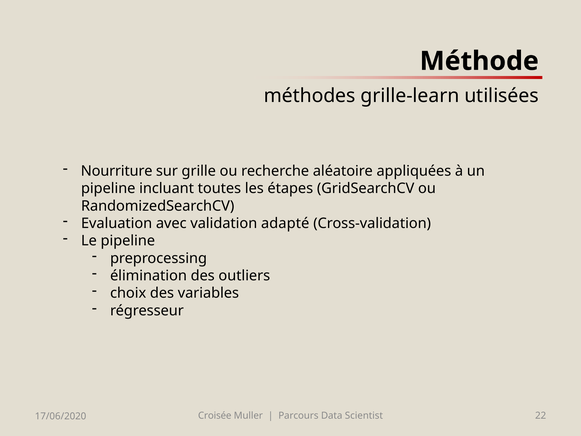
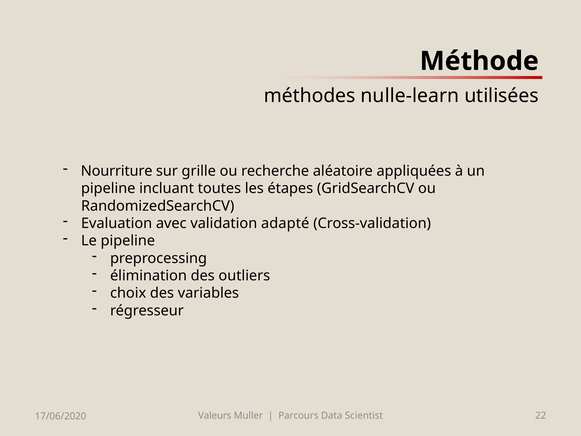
grille-learn: grille-learn -> nulle-learn (410, 96)
Croisée: Croisée -> Valeurs (215, 415)
